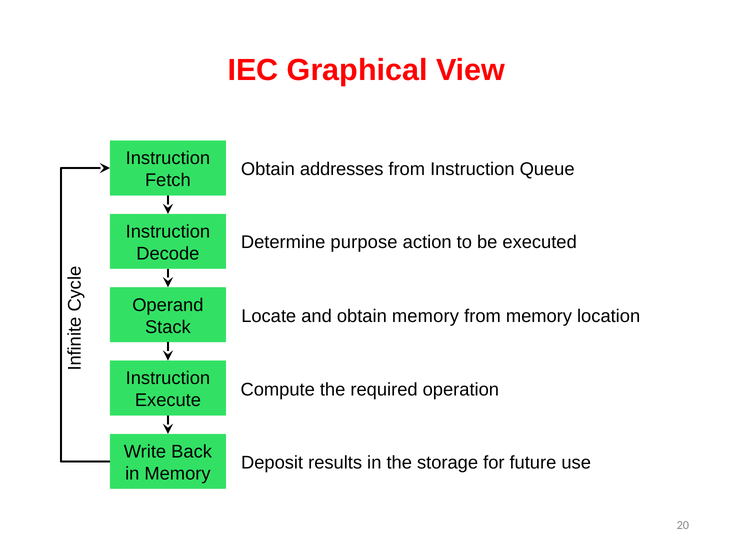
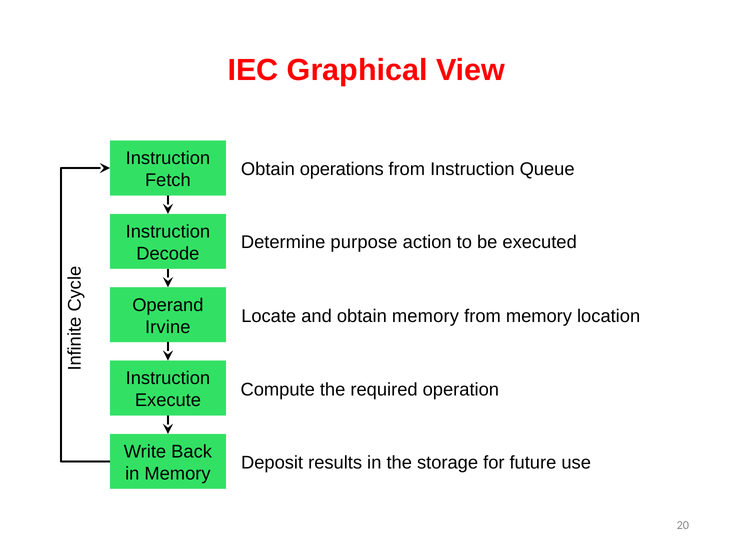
addresses: addresses -> operations (342, 169)
Stack: Stack -> Irvine (168, 327)
